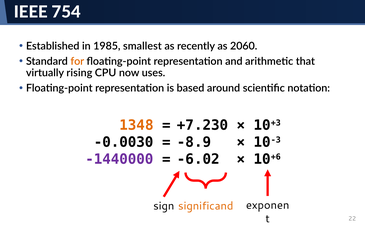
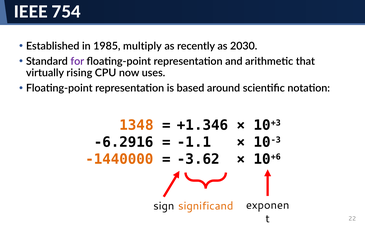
smallest: smallest -> multiply (142, 46)
2060: 2060 -> 2030 (244, 46)
for colour: orange -> purple (77, 61)
+7.230: +7.230 -> +1.346 (203, 125)
-0.0030: -0.0030 -> -6.2916 (124, 142)
-8.9: -8.9 -> -1.1 (194, 142)
-1440000 colour: purple -> orange (119, 159)
-6.02: -6.02 -> -3.62 (198, 159)
